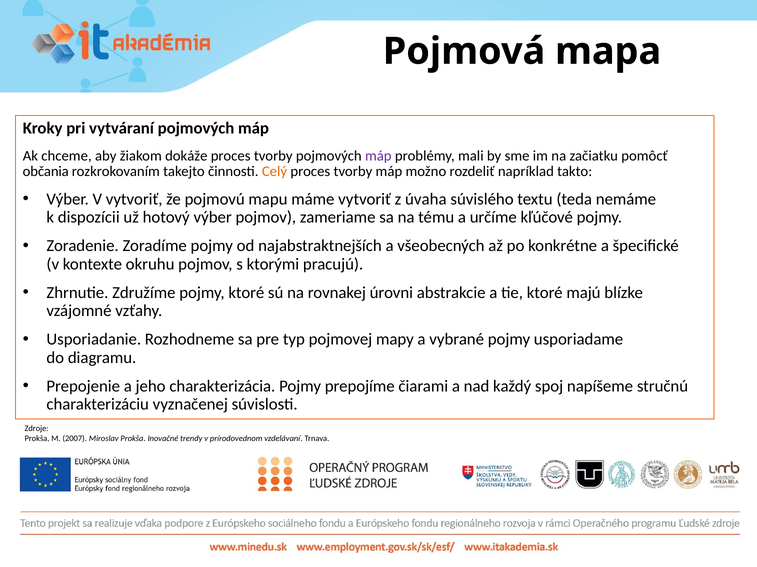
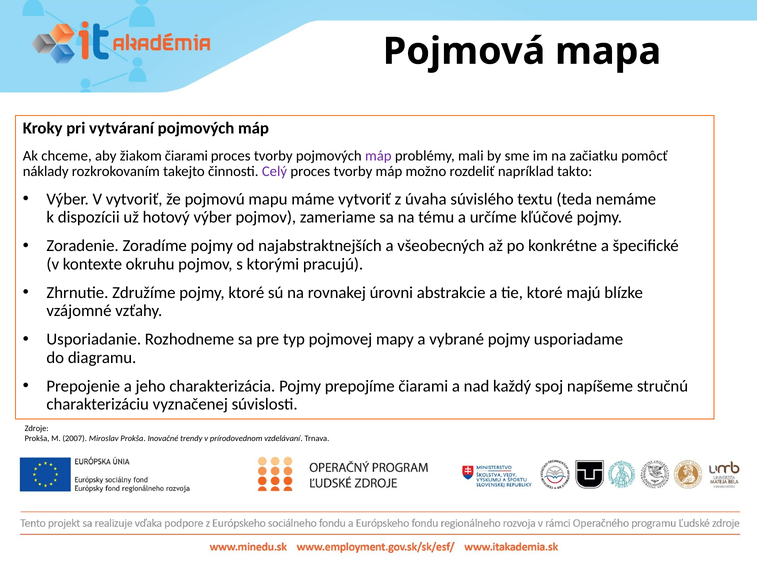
žiakom dokáže: dokáže -> čiarami (186, 156)
občania: občania -> náklady (46, 172)
Celý colour: orange -> purple (274, 172)
